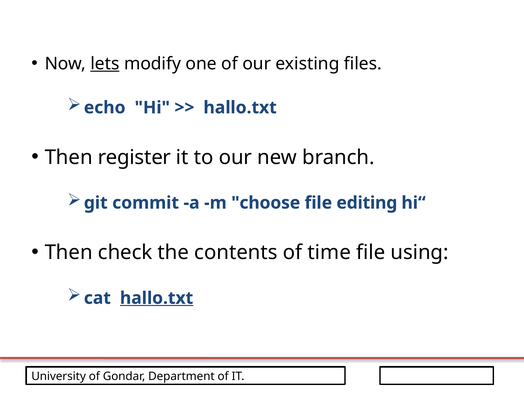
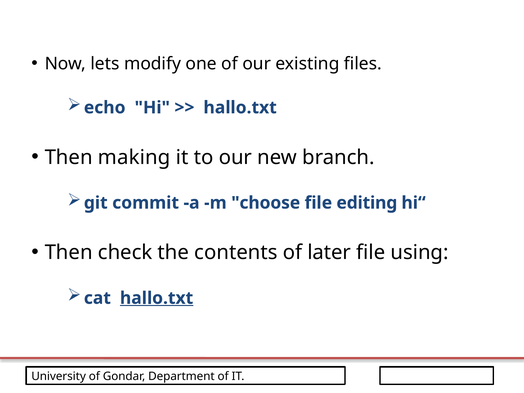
lets underline: present -> none (105, 64)
register: register -> making (134, 157)
time: time -> later (329, 253)
